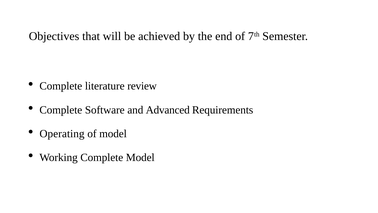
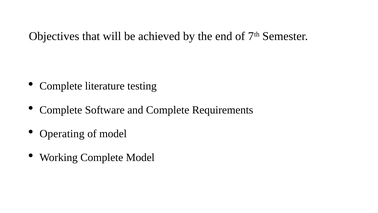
review: review -> testing (142, 86)
and Advanced: Advanced -> Complete (168, 110)
